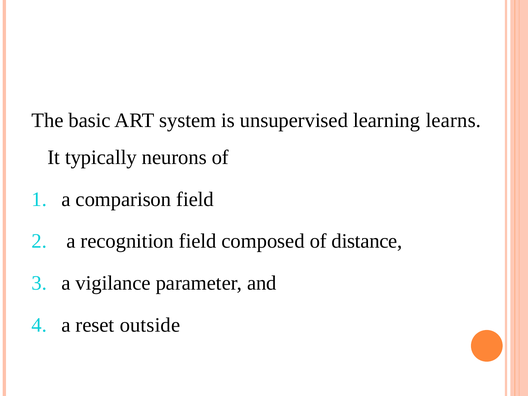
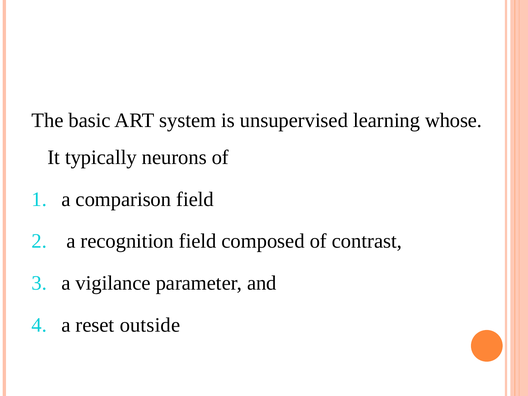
learns: learns -> whose (454, 120)
distance: distance -> contrast (367, 241)
